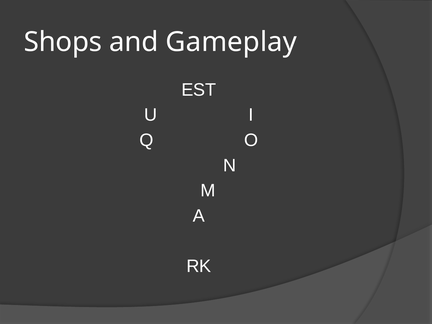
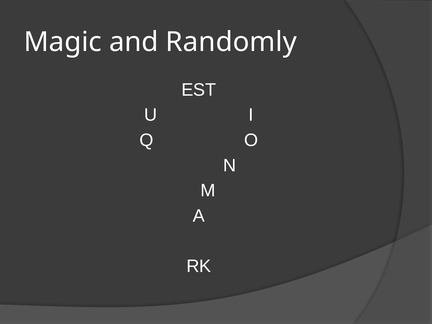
Shops: Shops -> Magic (63, 42)
Gameplay: Gameplay -> Randomly (231, 42)
